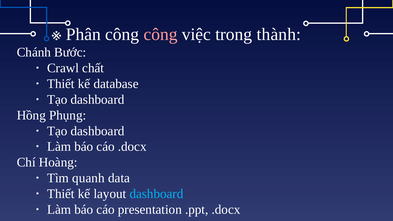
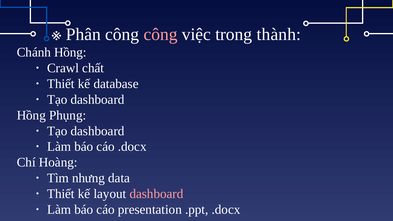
Chánh Bước: Bước -> Hồng (70, 52)
quanh: quanh -> nhưng (89, 178)
dashboard colour: light blue -> pink (156, 194)
